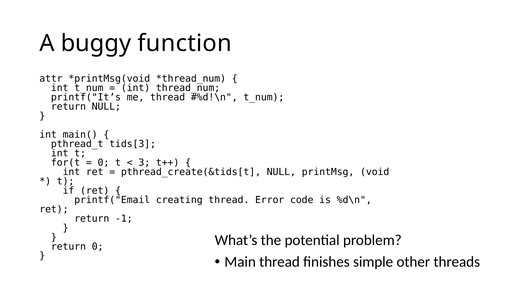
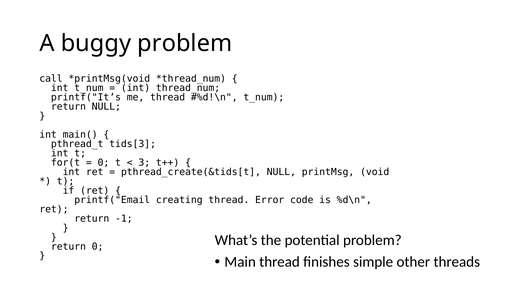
buggy function: function -> problem (185, 43)
attr: attr -> call (51, 79)
